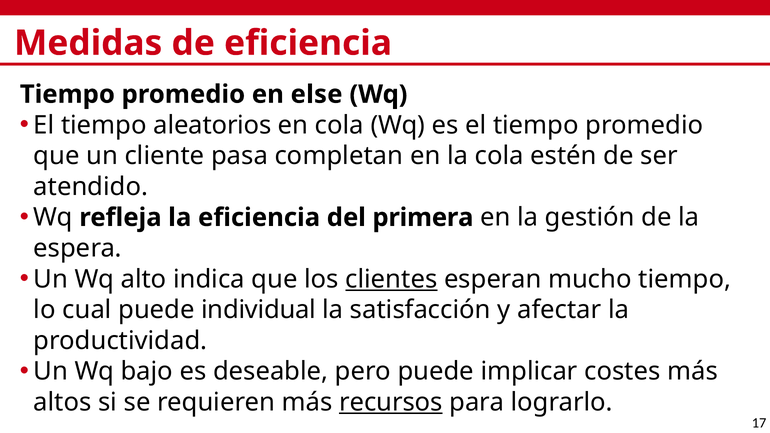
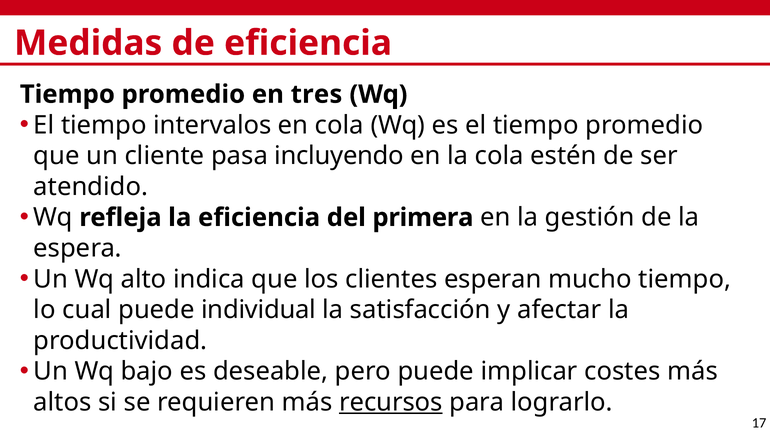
else: else -> tres (317, 94)
aleatorios: aleatorios -> intervalos (212, 125)
completan: completan -> incluyendo (339, 156)
clientes underline: present -> none (391, 279)
